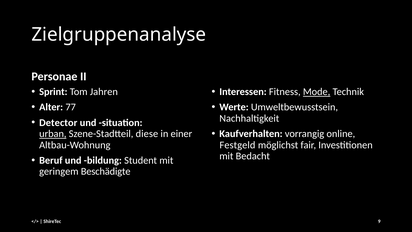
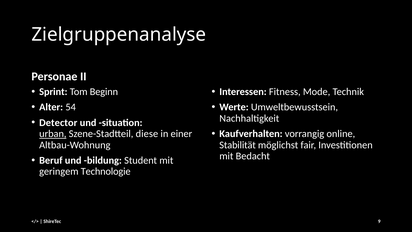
Jahren: Jahren -> Beginn (104, 92)
Mode underline: present -> none (317, 92)
77: 77 -> 54 (71, 107)
Festgeld: Festgeld -> Stabilität (238, 145)
Beschädigte: Beschädigte -> Technologie (106, 171)
